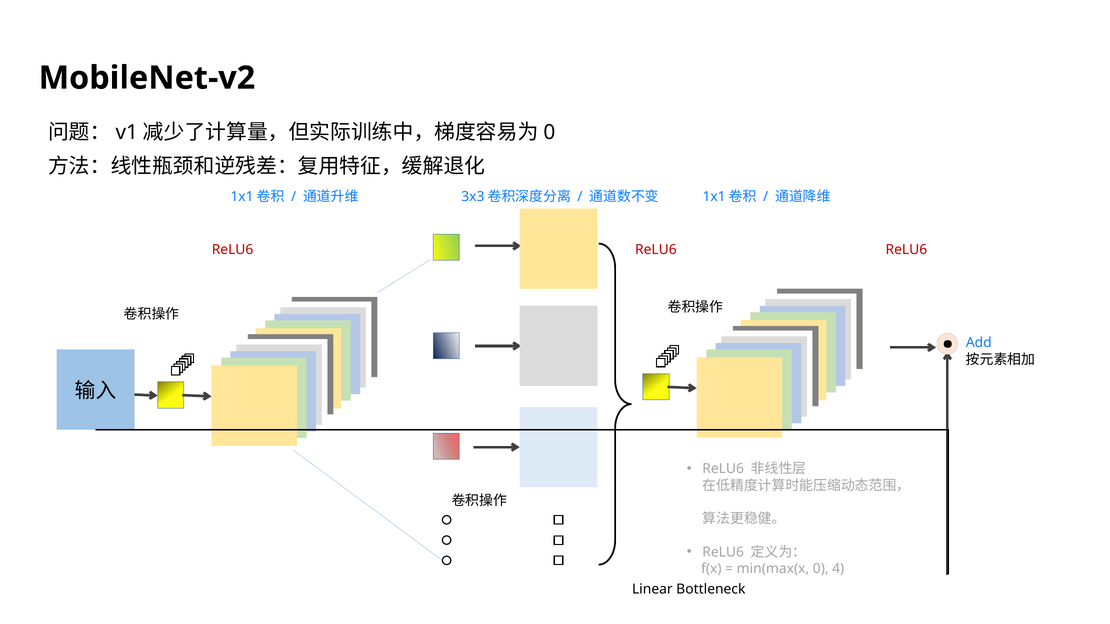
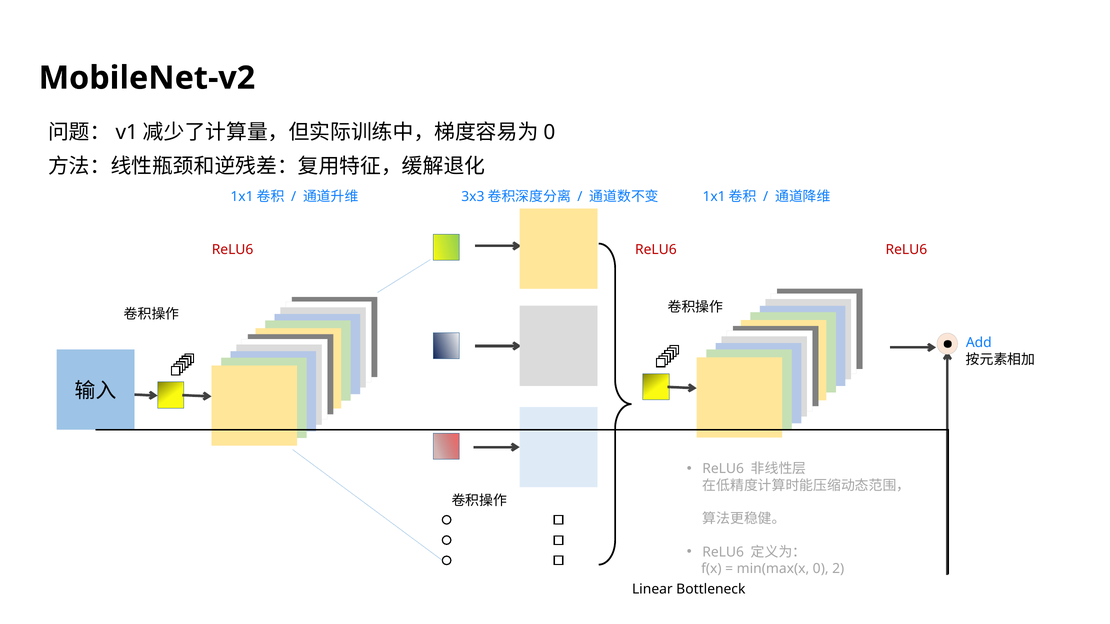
4: 4 -> 2 (838, 569)
